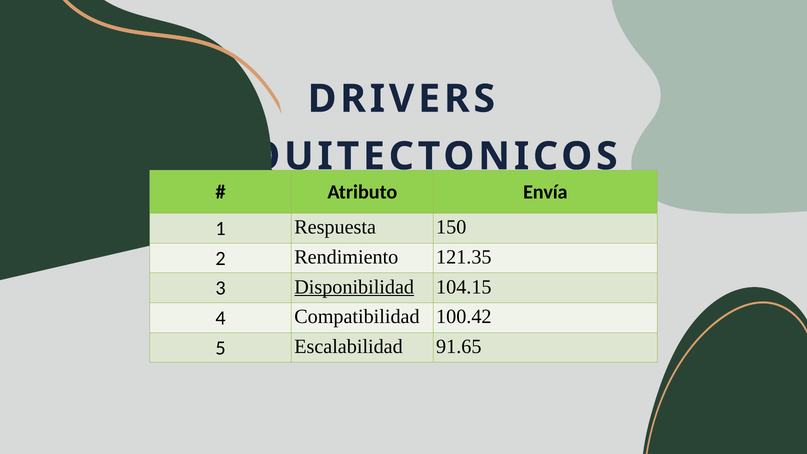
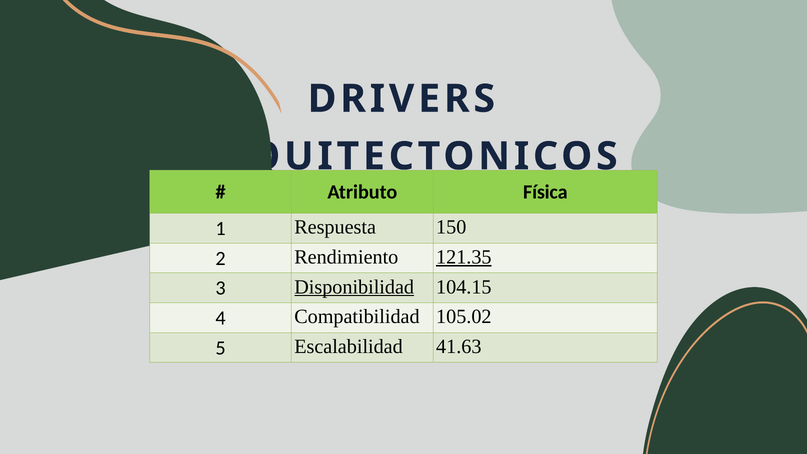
Envía: Envía -> Física (545, 192)
121.35 underline: none -> present (464, 257)
100.42: 100.42 -> 105.02 (464, 317)
91.65: 91.65 -> 41.63 (459, 347)
